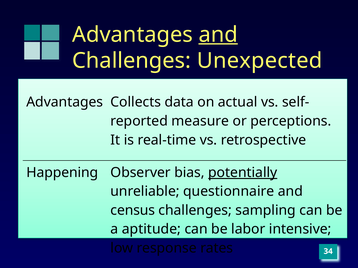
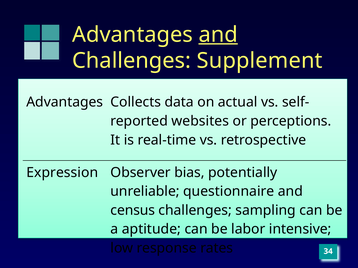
Unexpected: Unexpected -> Supplement (260, 61)
measure: measure -> websites (200, 121)
Happening: Happening -> Expression (62, 173)
potentially underline: present -> none (243, 173)
